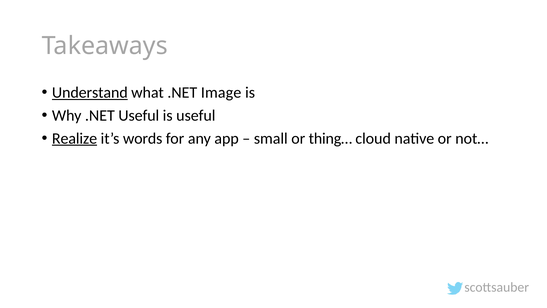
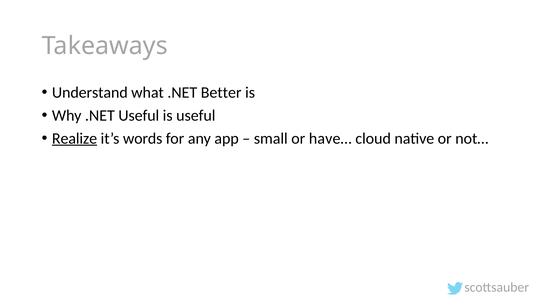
Understand underline: present -> none (90, 92)
Image: Image -> Better (221, 92)
thing…: thing… -> have… (330, 138)
